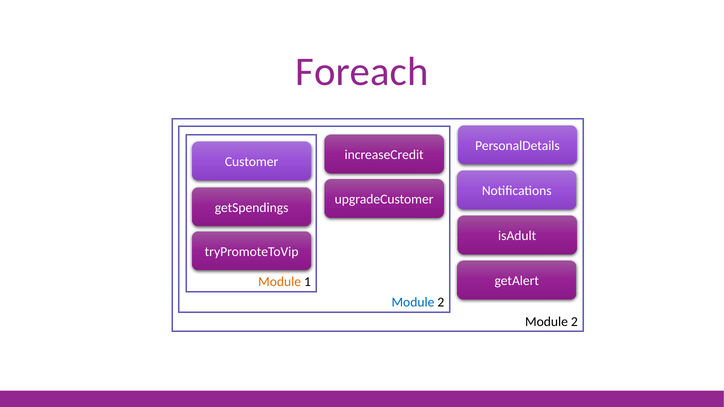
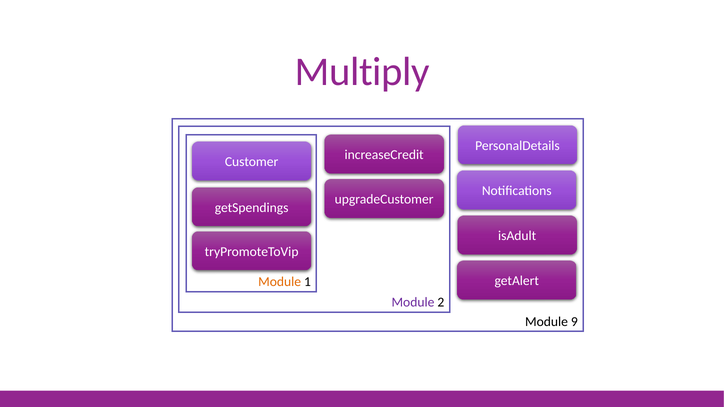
Foreach: Foreach -> Multiply (362, 72)
Module colour: blue -> purple (413, 303)
2: 2 -> 9 (574, 322)
